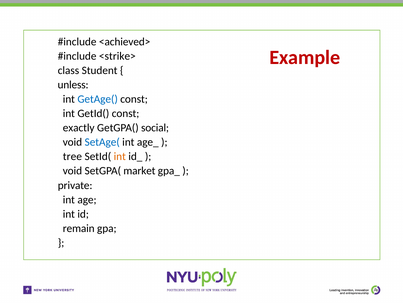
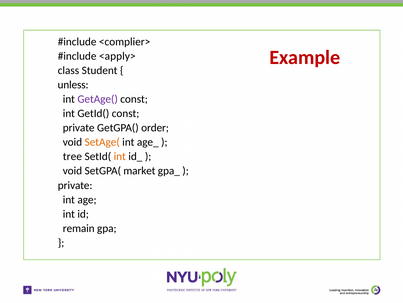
<achieved>: <achieved> -> <complier> (125, 42)
<strike>: <strike> -> <apply> (117, 56)
GetAge( colour: blue -> purple (98, 99)
exactly: exactly -> private (79, 128)
social: social -> order (155, 128)
SetAge( colour: blue -> orange (102, 142)
